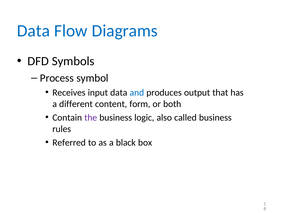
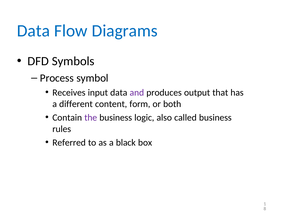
and colour: blue -> purple (137, 92)
